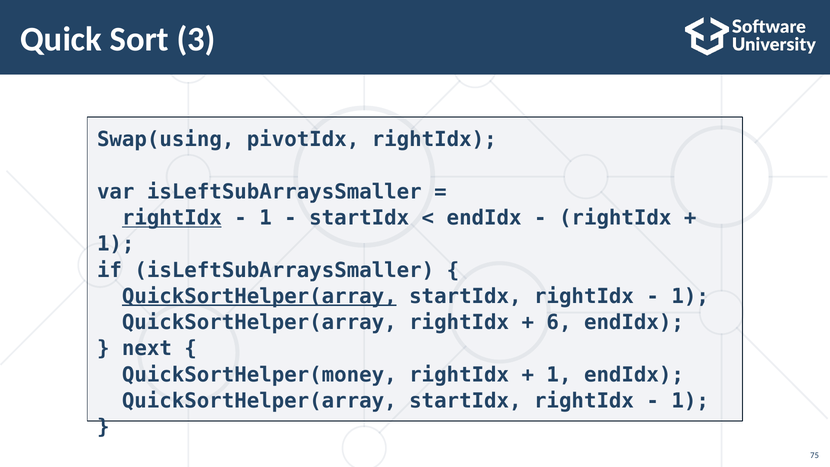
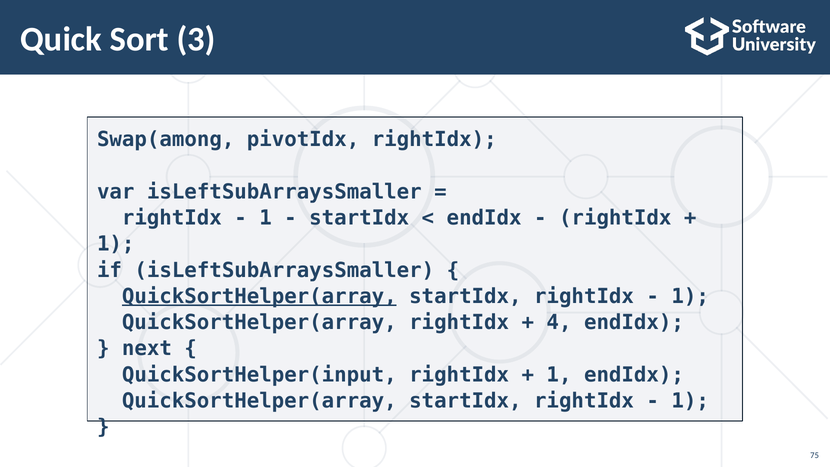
Swap(using: Swap(using -> Swap(among (166, 140)
rightIdx underline: present -> none (172, 218)
6: 6 -> 4 (559, 322)
QuickSortHelper(money: QuickSortHelper(money -> QuickSortHelper(input (259, 375)
